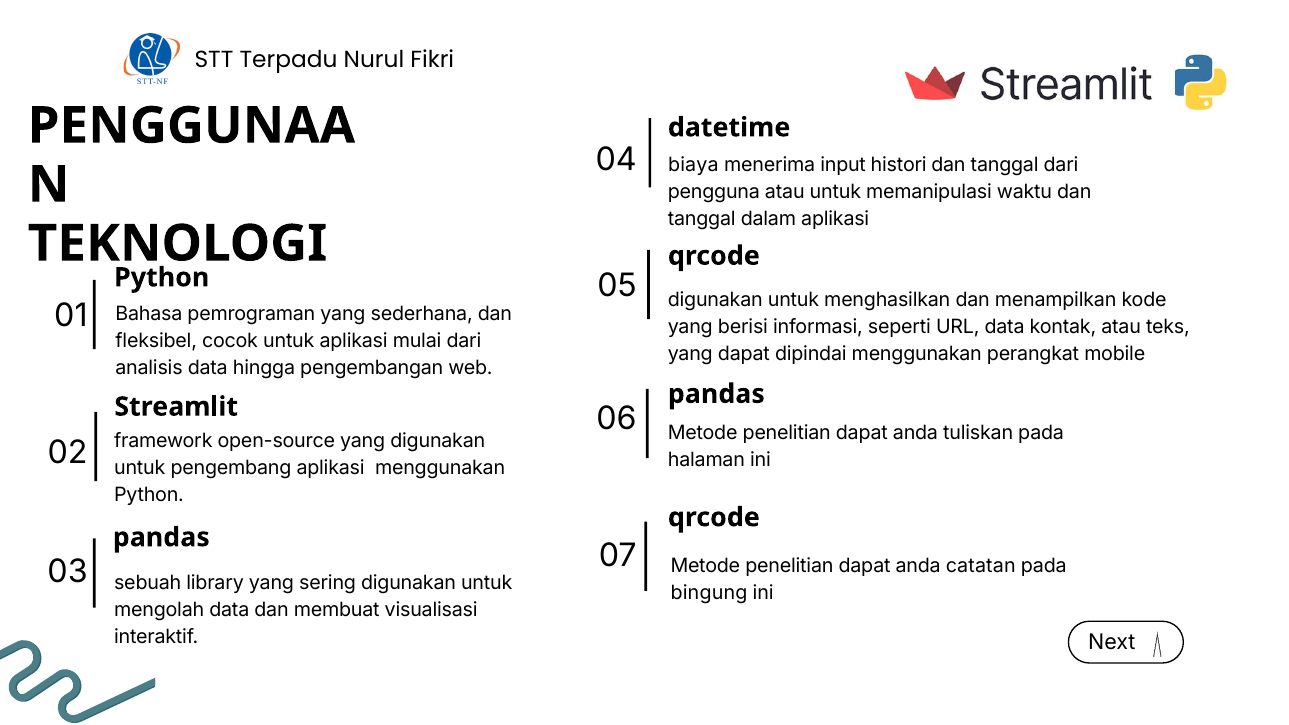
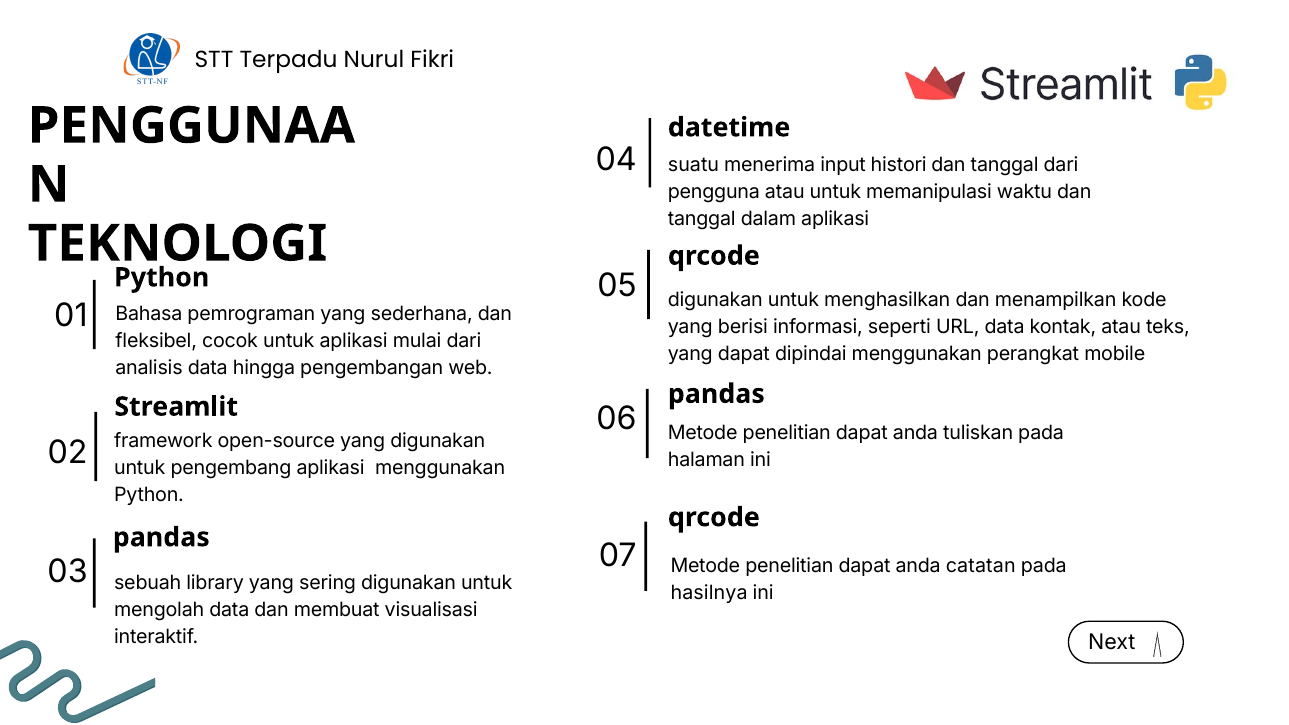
biaya: biaya -> suatu (693, 165)
bingung: bingung -> hasilnya (709, 593)
